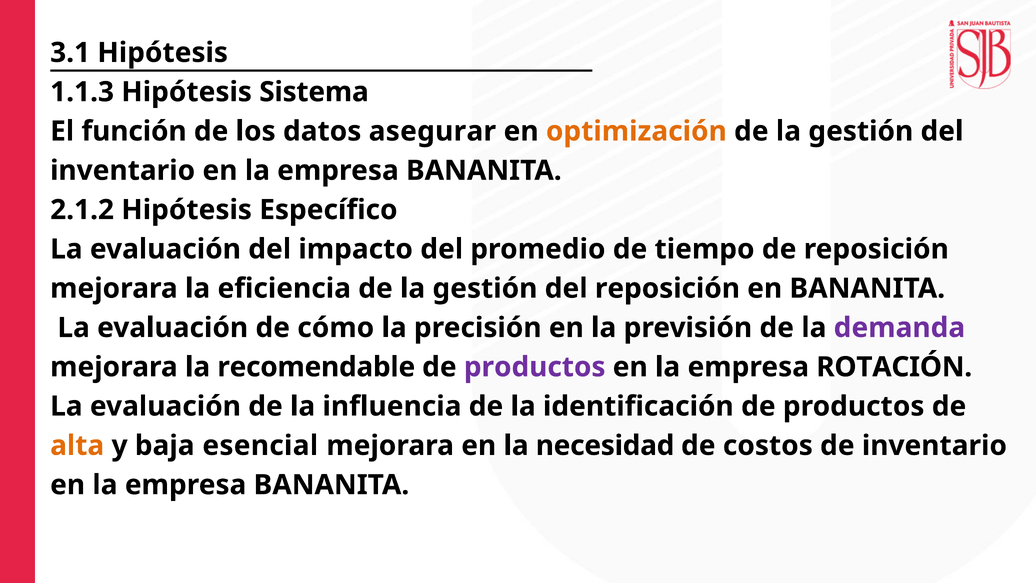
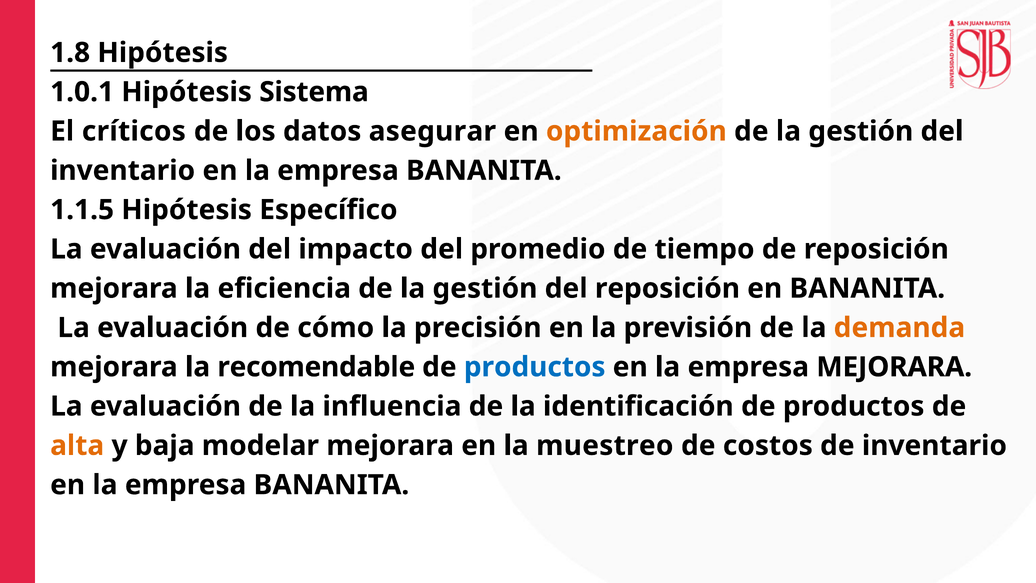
3.1: 3.1 -> 1.8 (70, 53)
1.1.3: 1.1.3 -> 1.0.1 (82, 92)
función: función -> críticos (134, 131)
2.1.2: 2.1.2 -> 1.1.5 (82, 210)
demanda colour: purple -> orange (899, 328)
productos colour: purple -> blue (535, 367)
empresa ROTACIÓN: ROTACIÓN -> MEJORARA (894, 367)
esencial: esencial -> modelar (260, 445)
necesidad: necesidad -> muestreo (605, 445)
